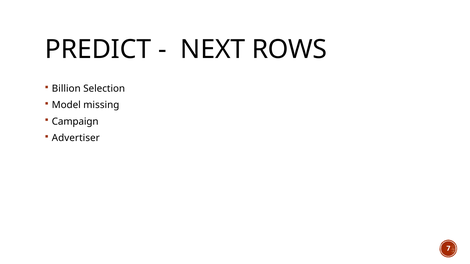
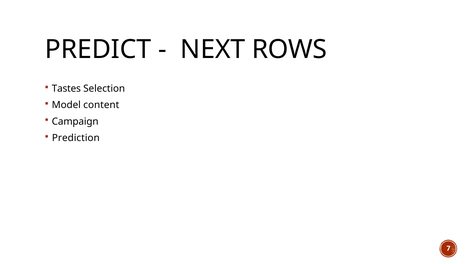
Billion: Billion -> Tastes (66, 89)
missing: missing -> content (101, 105)
Advertiser: Advertiser -> Prediction (76, 138)
